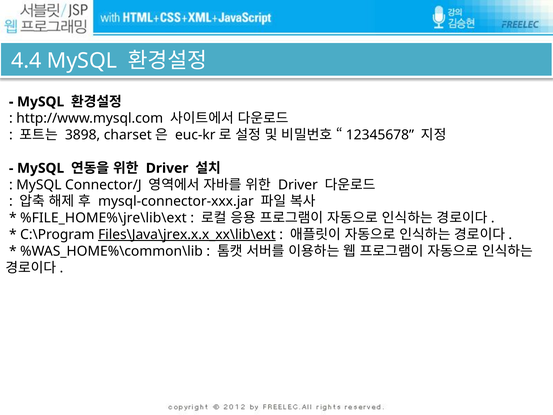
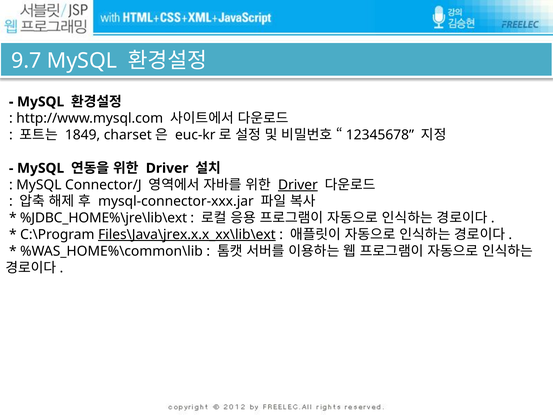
4.4: 4.4 -> 9.7 (26, 61)
3898: 3898 -> 1849 (83, 135)
Driver underline: none -> present (298, 185)
%FILE_HOME%\jre\lib\ext: %FILE_HOME%\jre\lib\ext -> %JDBC_HOME%\jre\lib\ext (104, 218)
